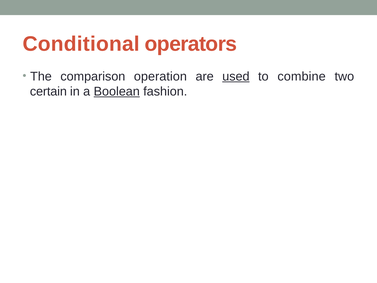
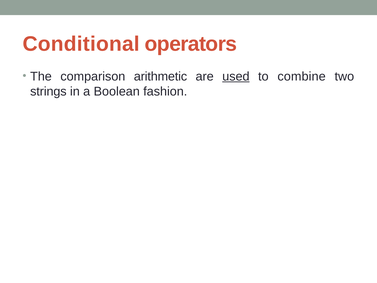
operation: operation -> arithmetic (160, 76)
certain: certain -> strings (48, 91)
Boolean underline: present -> none (117, 91)
